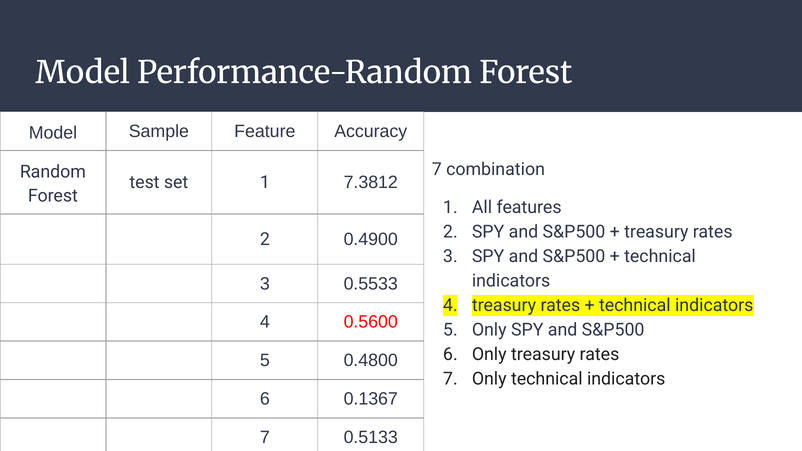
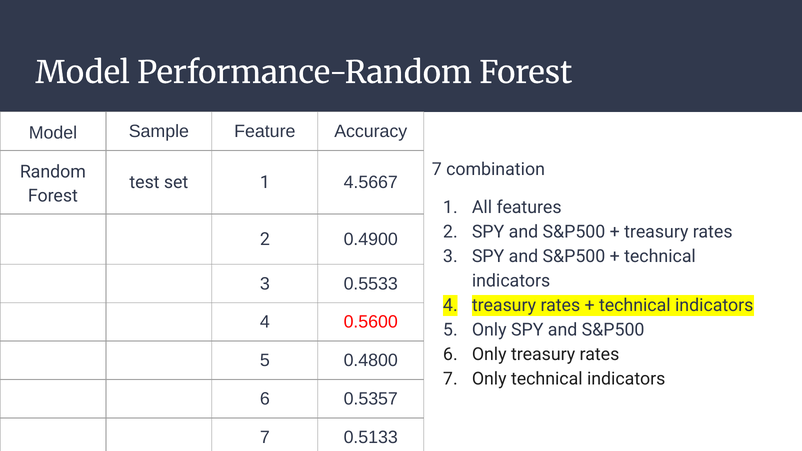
7.3812: 7.3812 -> 4.5667 (371, 183)
0.1367: 0.1367 -> 0.5357 (371, 399)
